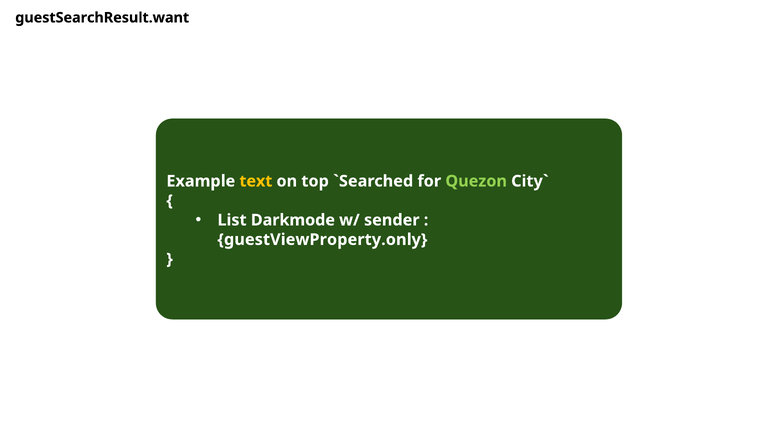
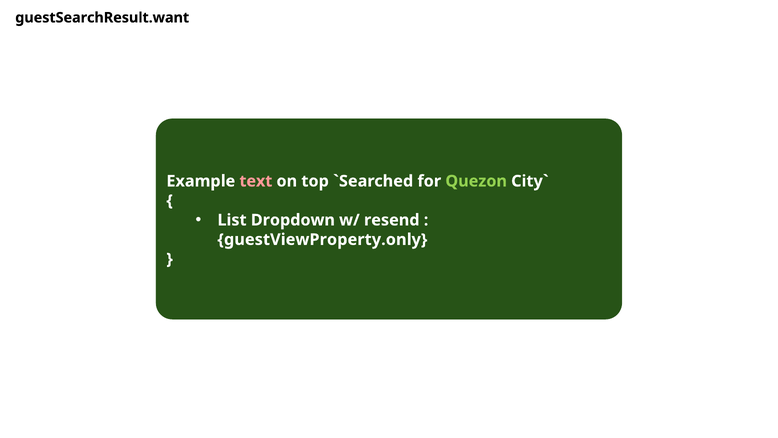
text colour: yellow -> pink (256, 181)
Darkmode: Darkmode -> Dropdown (293, 220)
sender: sender -> resend (392, 220)
